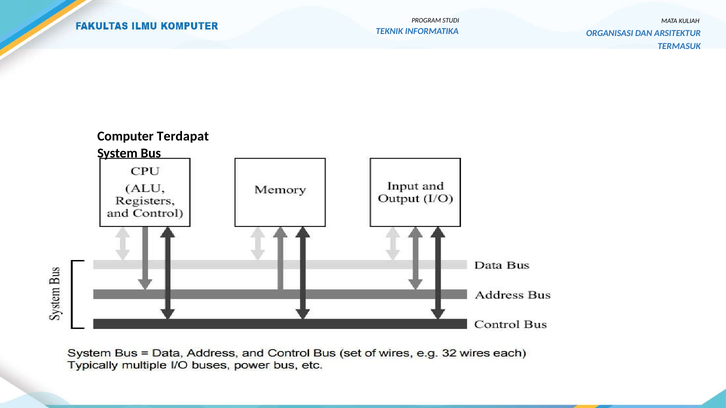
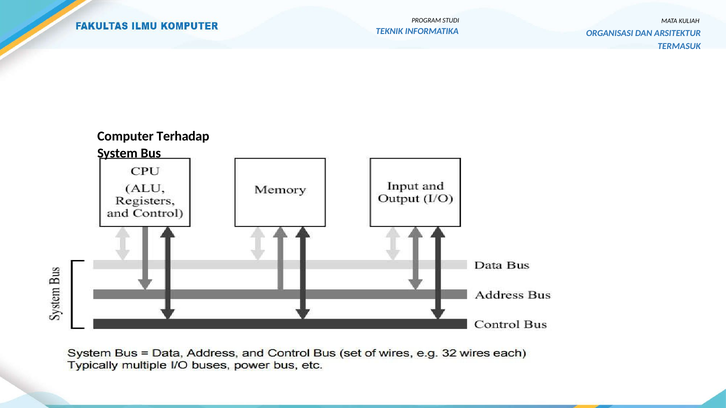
Terdapat: Terdapat -> Terhadap (183, 136)
